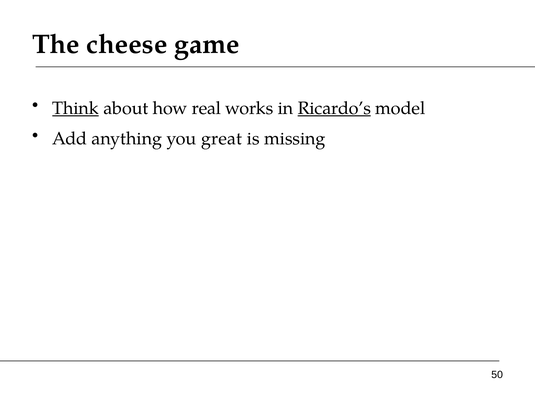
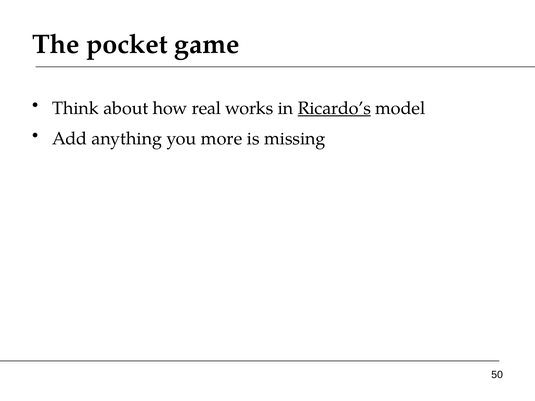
cheese: cheese -> pocket (127, 44)
Think underline: present -> none (76, 108)
great: great -> more (222, 139)
